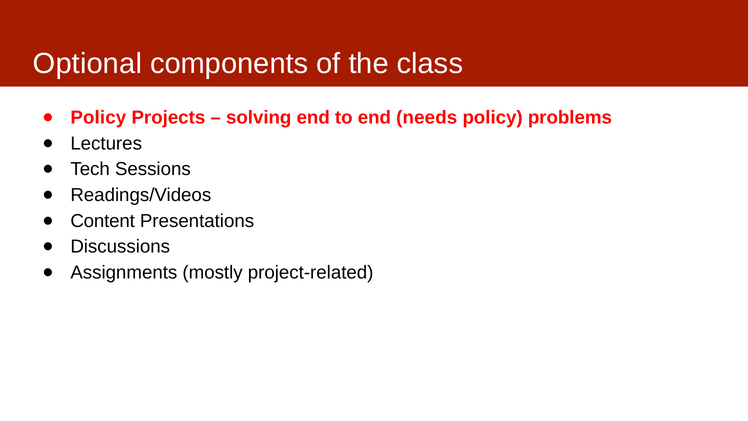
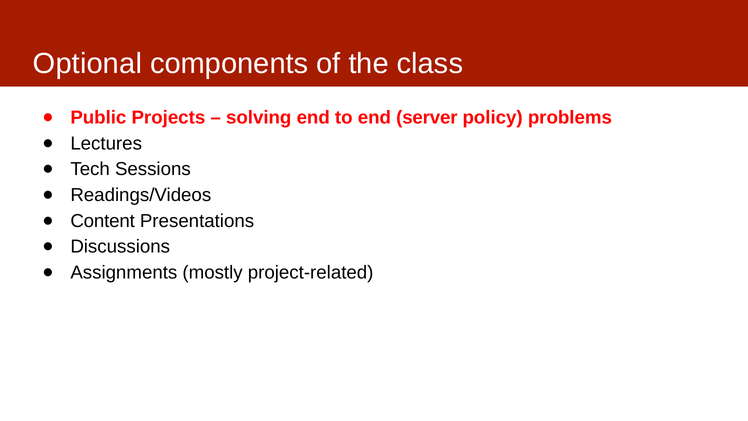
Policy: Policy -> Public (98, 118)
needs: needs -> server (427, 118)
